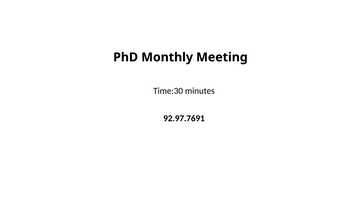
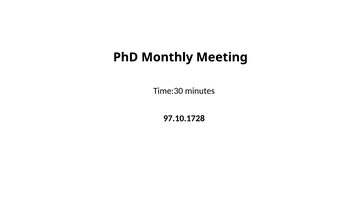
92.97.7691: 92.97.7691 -> 97.10.1728 (184, 118)
